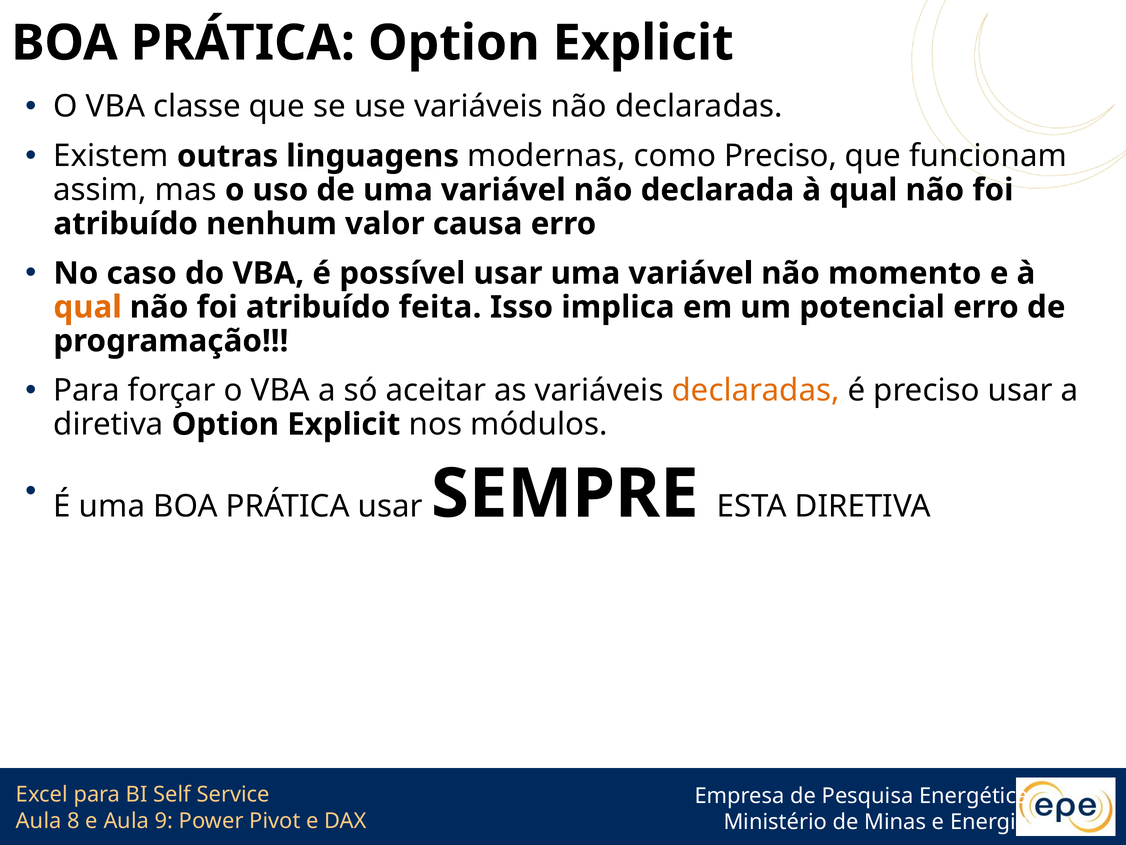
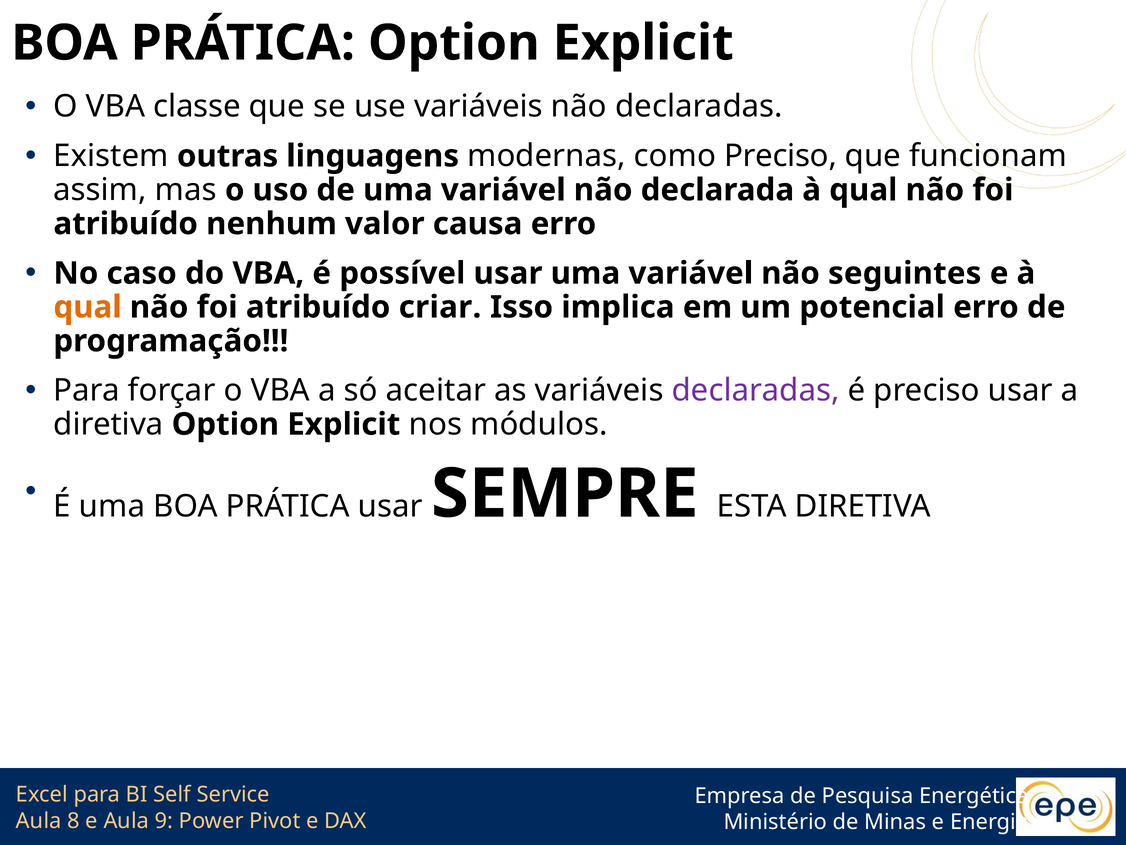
momento: momento -> seguintes (905, 273)
feita: feita -> criar (440, 307)
declaradas colour: orange -> purple (756, 390)
